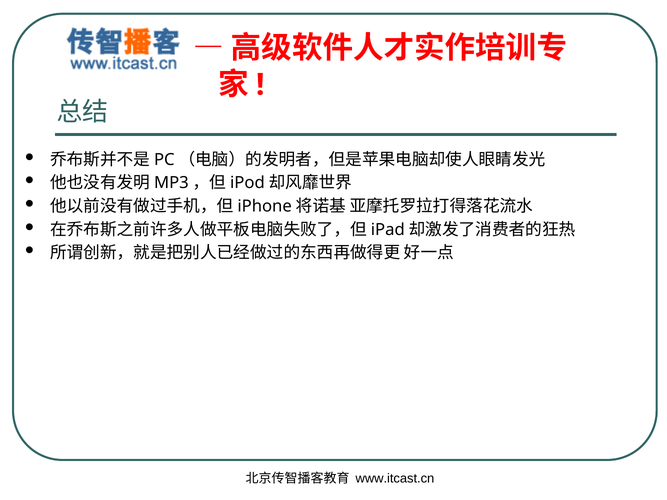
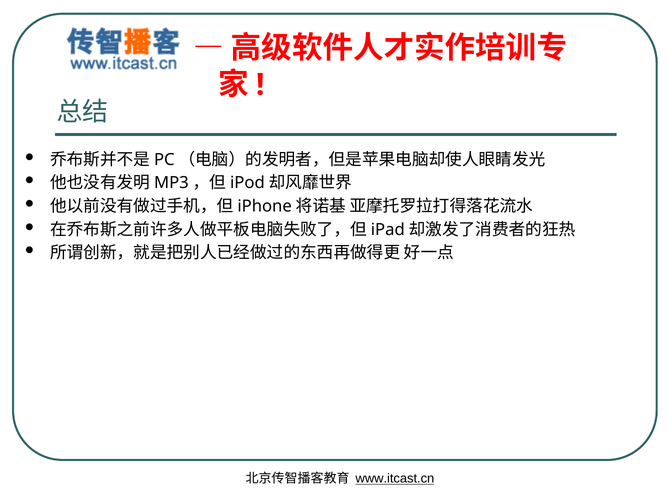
www.itcast.cn underline: none -> present (395, 479)
